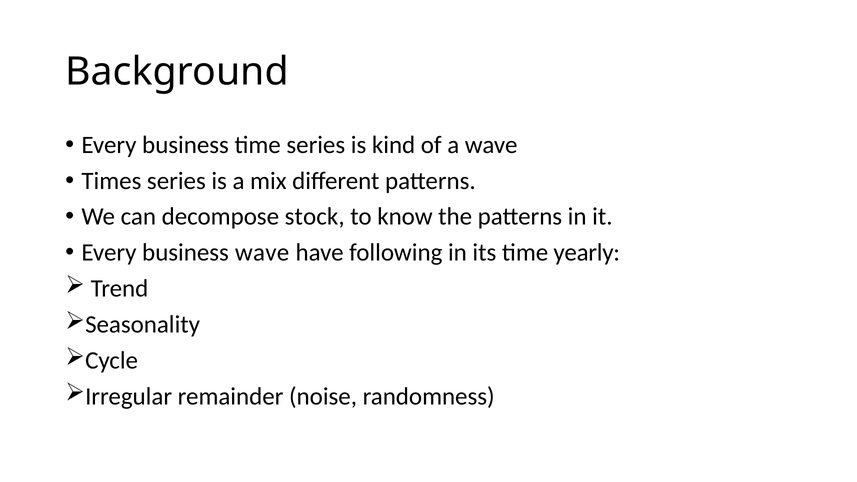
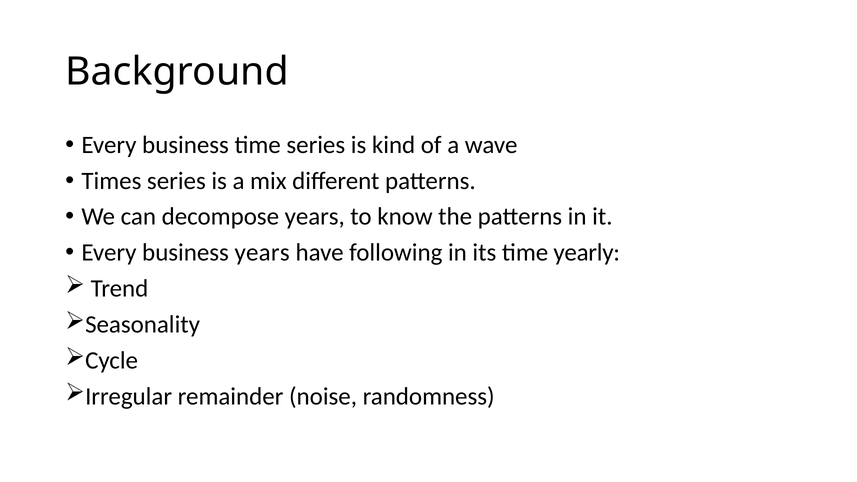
decompose stock: stock -> years (315, 217)
business wave: wave -> years (262, 253)
